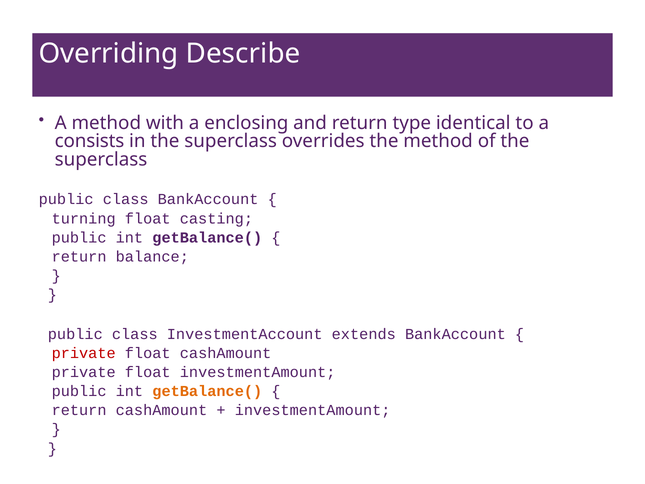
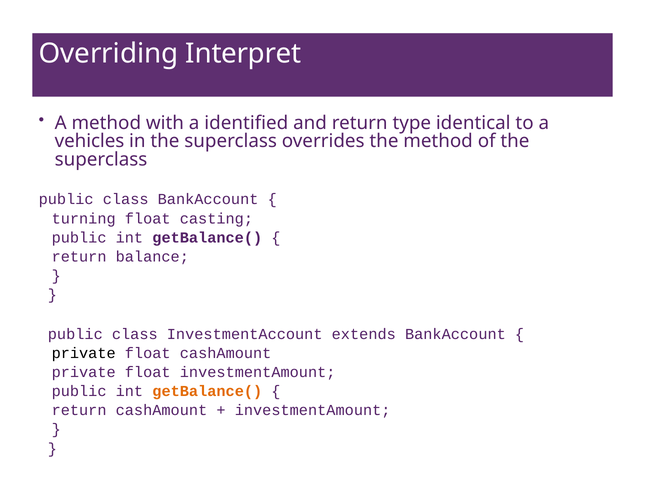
Describe: Describe -> Interpret (243, 53)
enclosing: enclosing -> identified (246, 123)
consists: consists -> vehicles (90, 141)
private colour: red -> black (84, 353)
